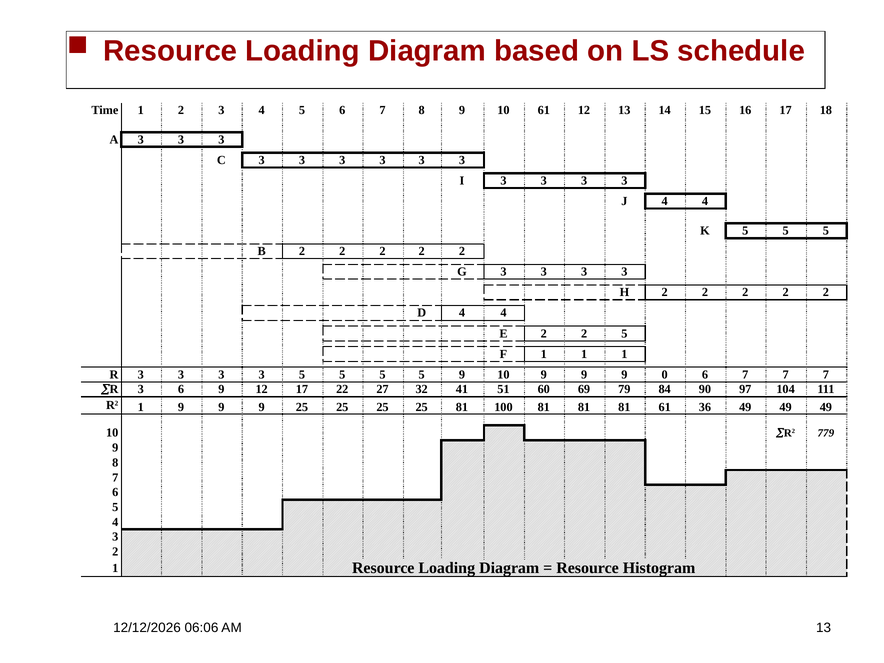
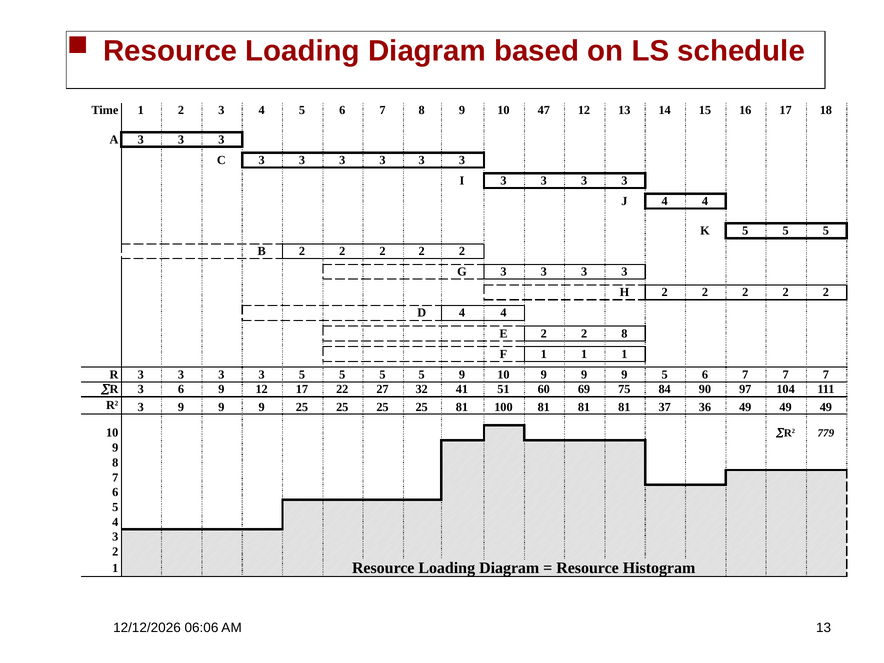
10 61: 61 -> 47 (544, 110)
2 5: 5 -> 8 (624, 333)
9 0: 0 -> 5 (665, 375)
79: 79 -> 75 (624, 389)
R2 1: 1 -> 3 (141, 407)
81 61: 61 -> 37 (665, 407)
